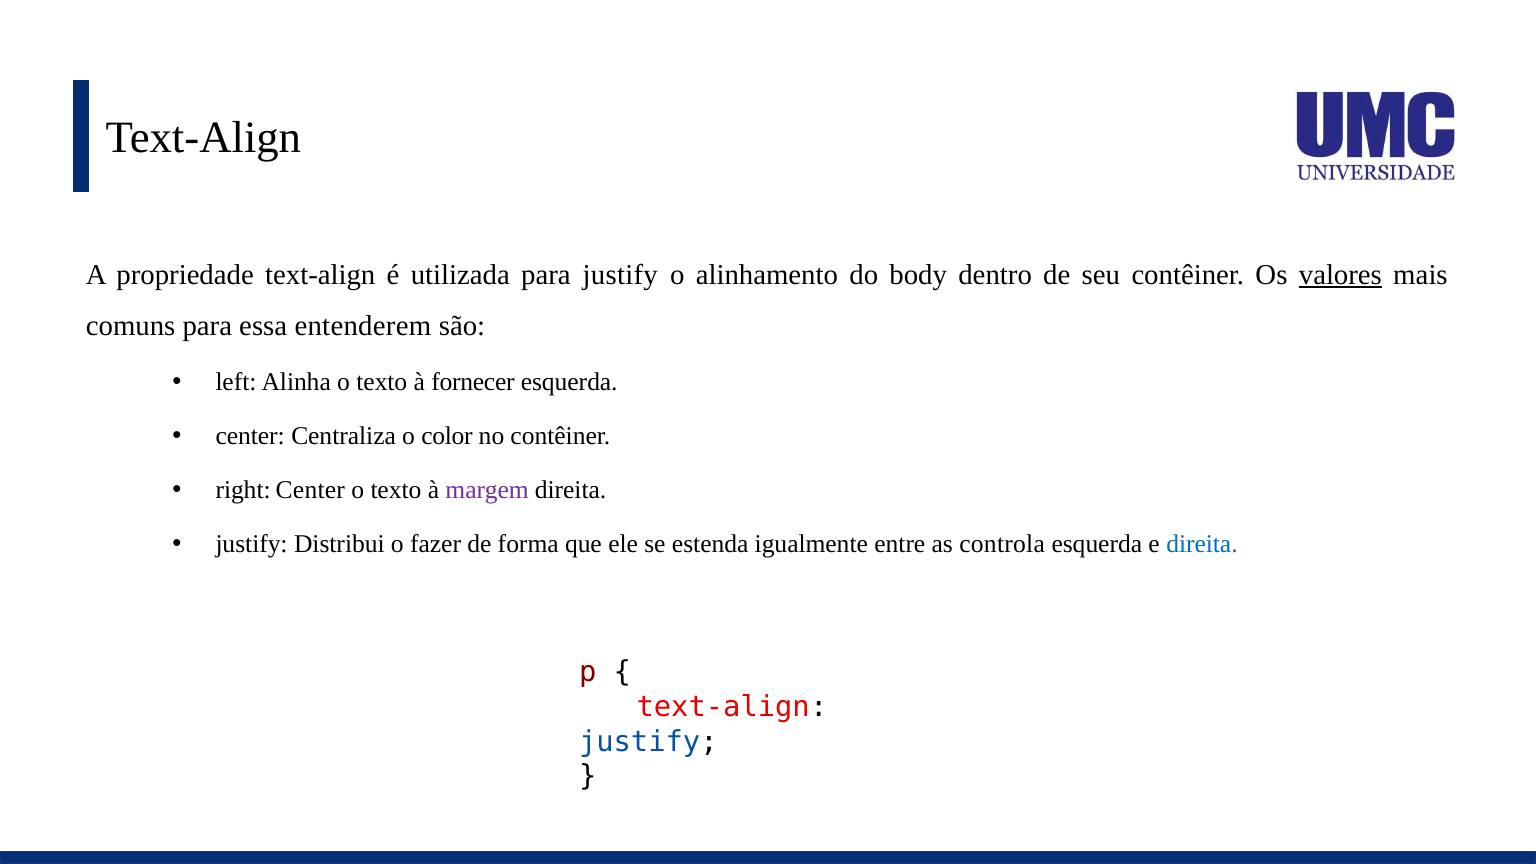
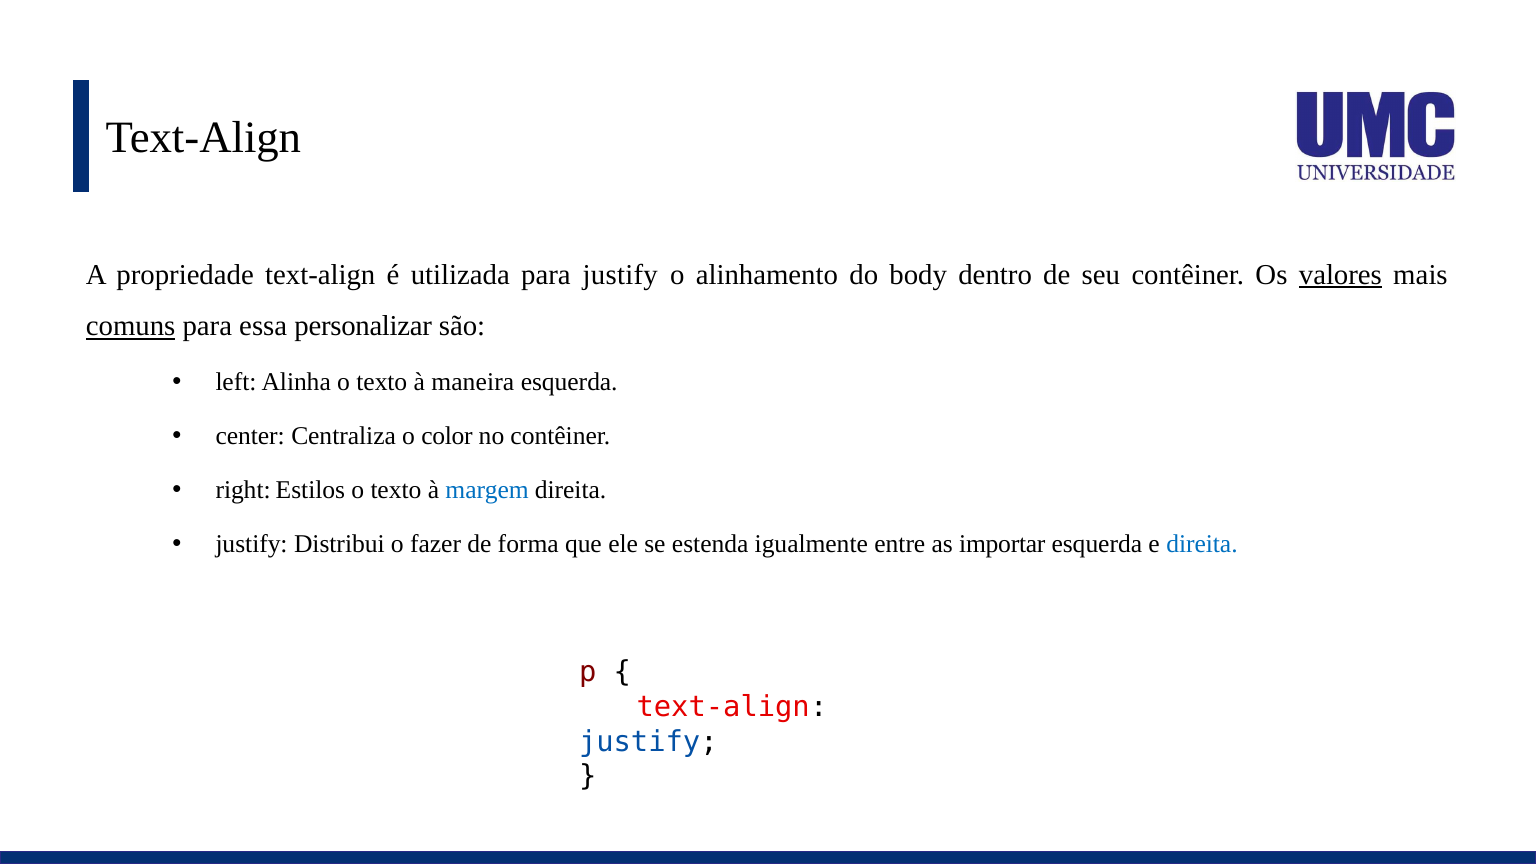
comuns underline: none -> present (131, 326)
entenderem: entenderem -> personalizar (363, 326)
fornecer: fornecer -> maneira (473, 382)
right Center: Center -> Estilos (310, 490)
margem colour: purple -> blue (487, 490)
controla: controla -> importar (1002, 544)
